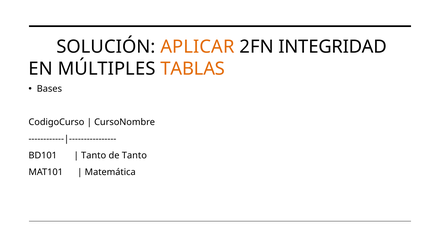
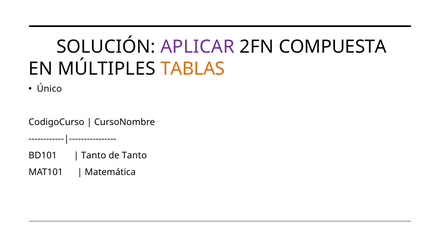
APLICAR colour: orange -> purple (197, 47)
INTEGRIDAD: INTEGRIDAD -> COMPUESTA (333, 47)
Bases: Bases -> Único (49, 89)
